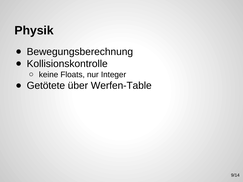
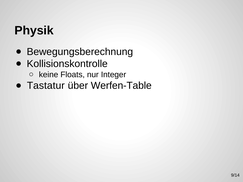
Getötete: Getötete -> Tastatur (46, 86)
